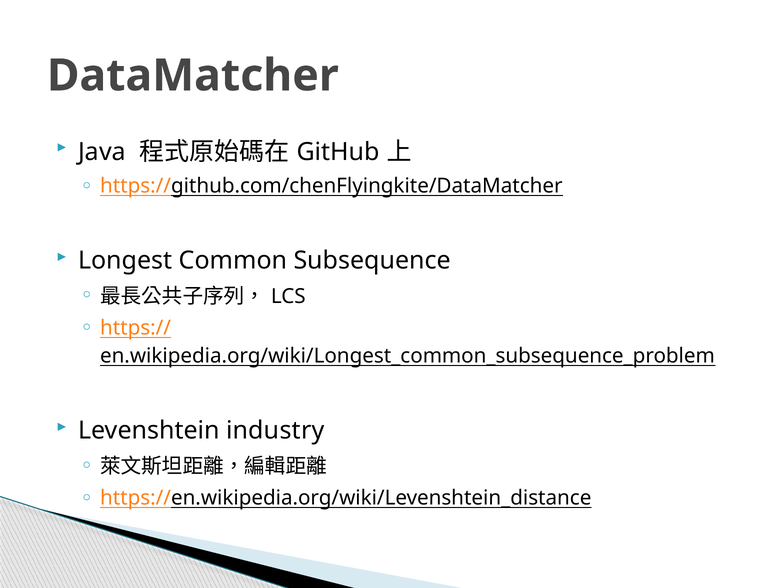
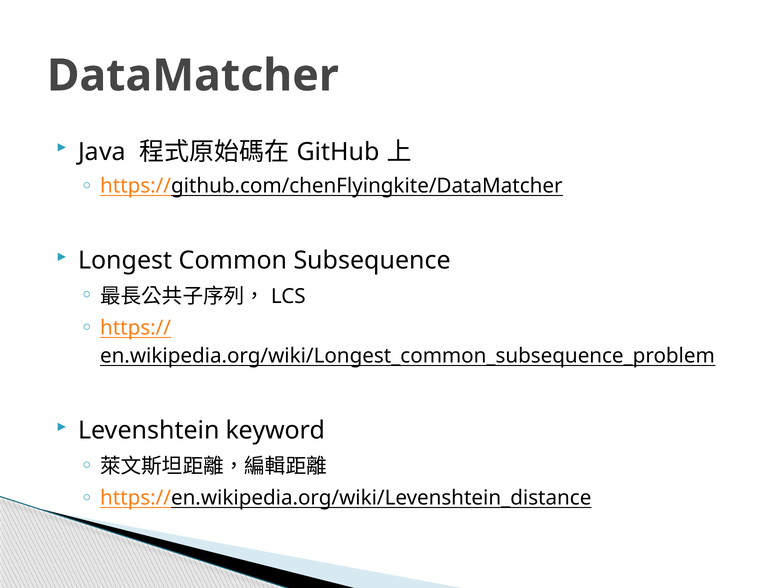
industry: industry -> keyword (275, 430)
